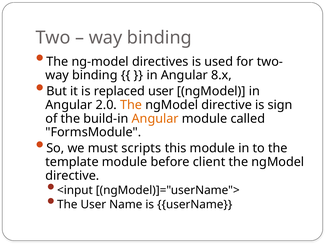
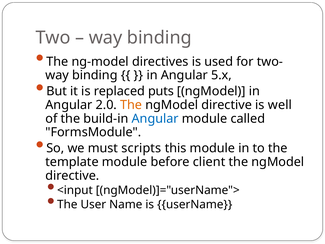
8.x: 8.x -> 5.x (221, 75)
replaced user: user -> puts (161, 91)
sign: sign -> well (280, 105)
Angular colour: orange -> blue (155, 118)
